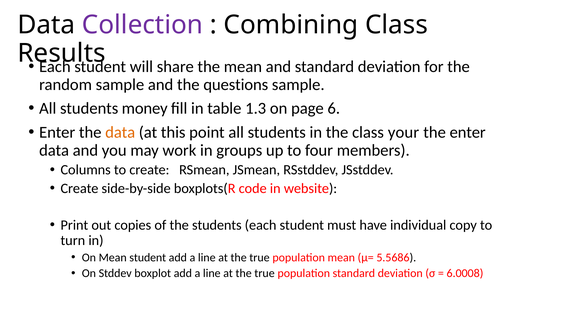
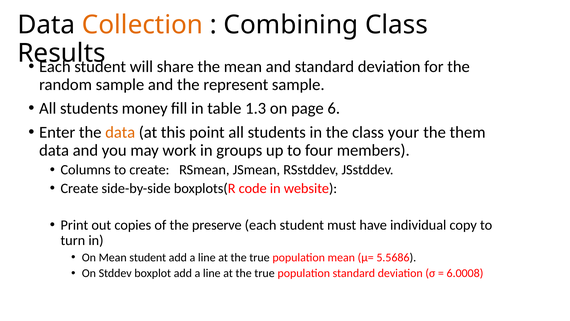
Collection colour: purple -> orange (143, 25)
questions: questions -> represent (236, 84)
the enter: enter -> them (468, 132)
the students: students -> preserve (217, 225)
